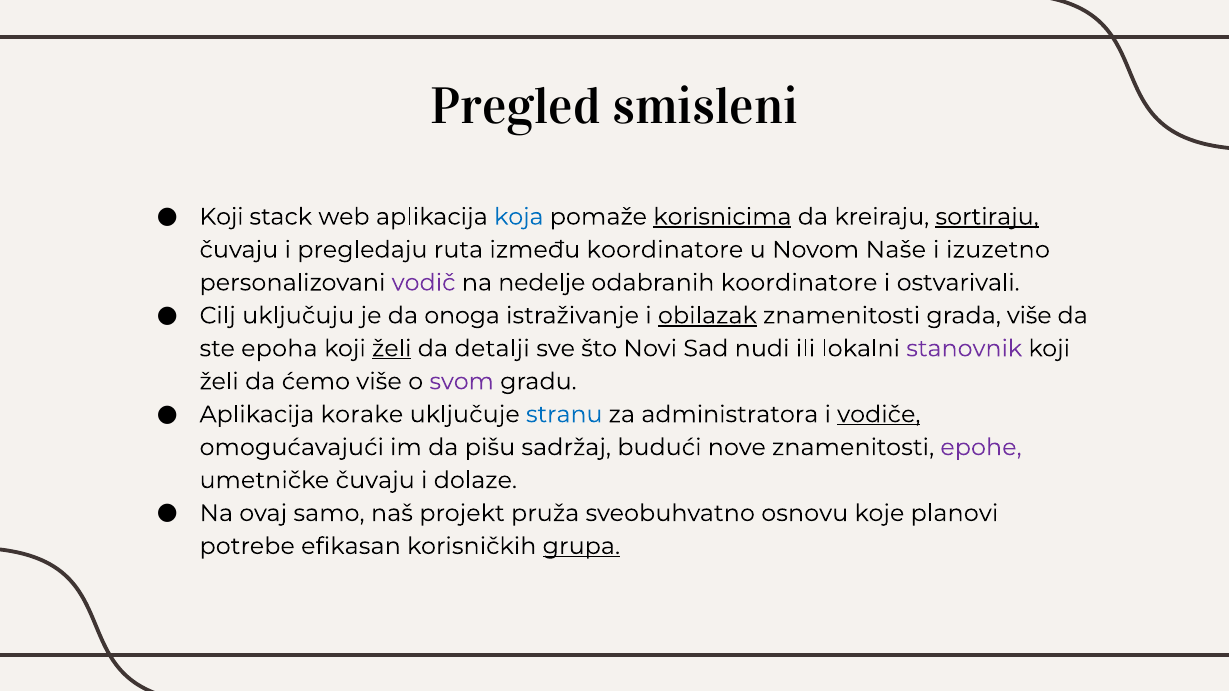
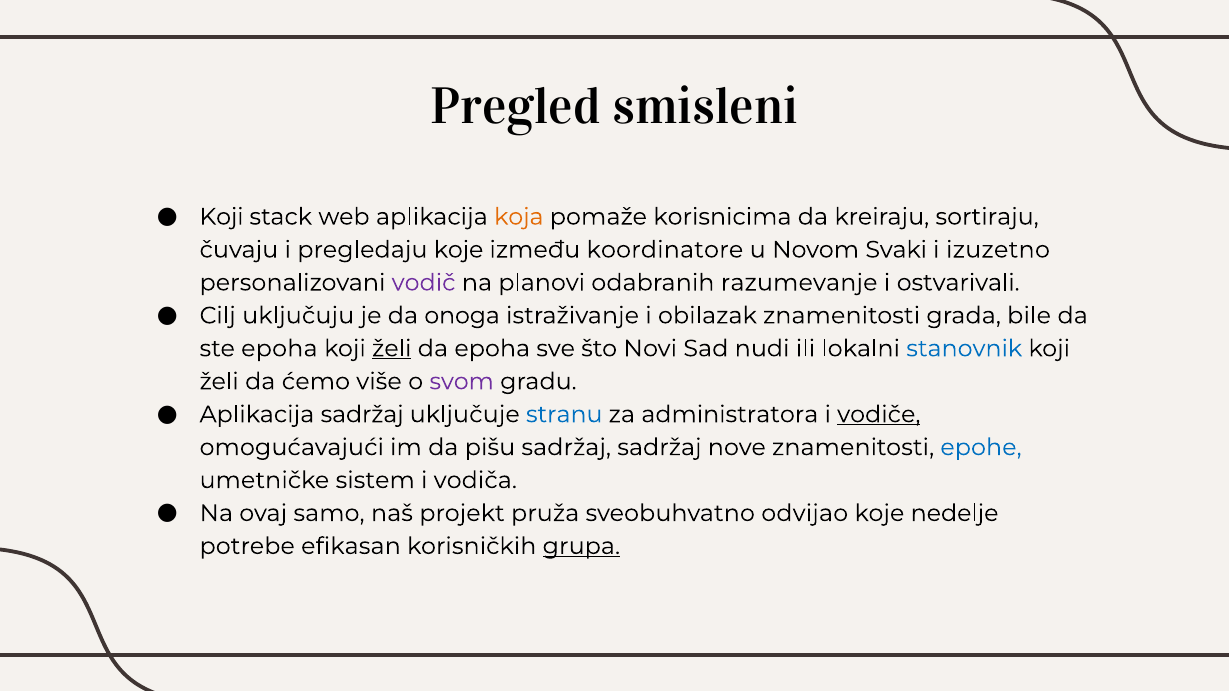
koja colour: blue -> orange (519, 217)
korisnicima underline: present -> none (722, 217)
sortiraju underline: present -> none (987, 217)
pregledaju ruta: ruta -> koje (459, 250)
Naše: Naše -> Svaki (896, 250)
nedelje: nedelje -> planovi (542, 283)
odabranih koordinatore: koordinatore -> razumevanje (799, 283)
obilazak underline: present -> none (707, 316)
grada više: više -> bile (1029, 316)
da detalji: detalji -> epoha (492, 349)
stanovnik colour: purple -> blue (964, 349)
Aplikacija korake: korake -> sadržaj (362, 415)
sadržaj budući: budući -> sadržaj (659, 448)
epohe colour: purple -> blue (981, 448)
umetničke čuvaju: čuvaju -> sistem (375, 480)
dolaze: dolaze -> vodiča (475, 480)
osnovu: osnovu -> odvijao (805, 513)
planovi: planovi -> nedelje (955, 513)
